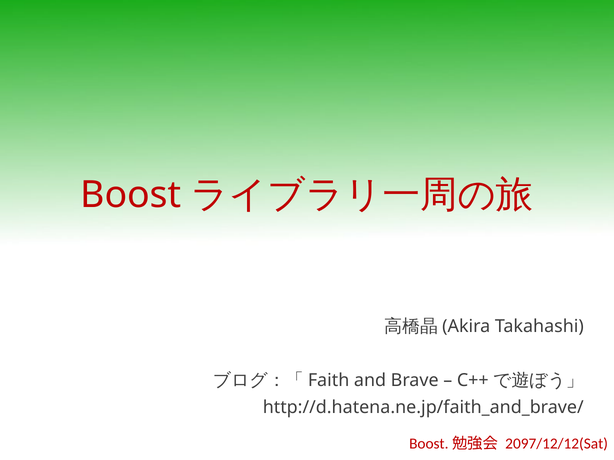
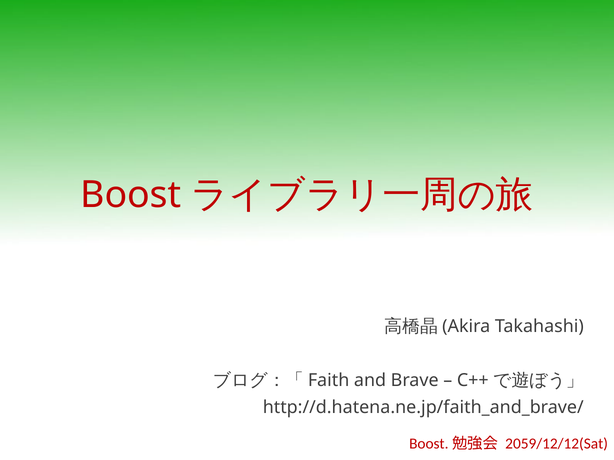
2097/12/12(Sat: 2097/12/12(Sat -> 2059/12/12(Sat (557, 444)
